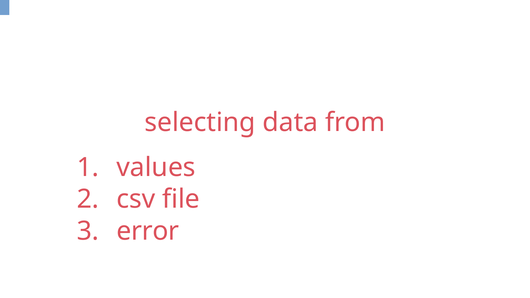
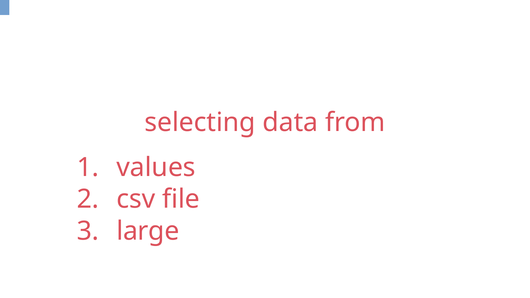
error: error -> large (148, 231)
